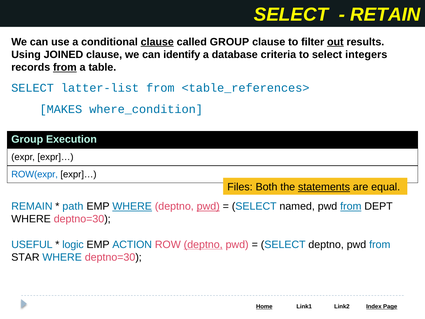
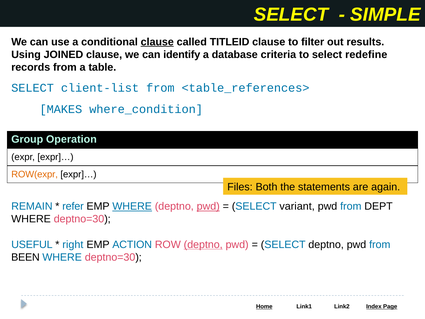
RETAIN: RETAIN -> SIMPLE (385, 15)
called GROUP: GROUP -> TITLEID (230, 42)
out underline: present -> none (335, 42)
integers: integers -> redefine (366, 55)
from underline: present -> none (65, 67)
latter-list: latter-list -> client-list (100, 88)
Execution: Execution -> Operation (71, 139)
ROW(expr colour: blue -> orange (35, 174)
statements underline: present -> none (324, 187)
equal: equal -> again (386, 187)
path: path -> refer (73, 206)
named: named -> variant (297, 206)
from underline: present -> none (351, 206)
logic: logic -> right (73, 244)
STAR: STAR -> BEEN (25, 257)
